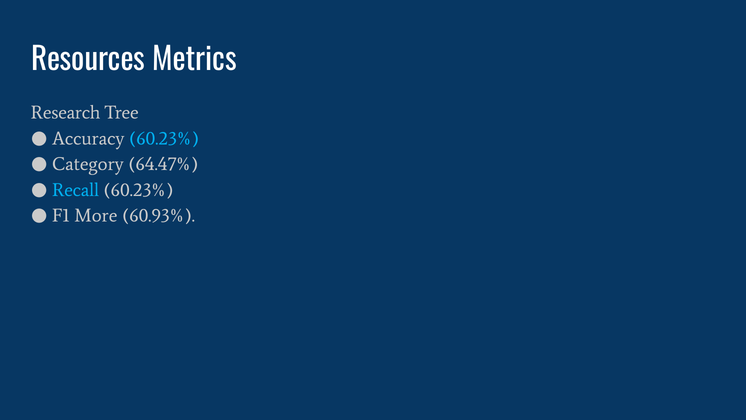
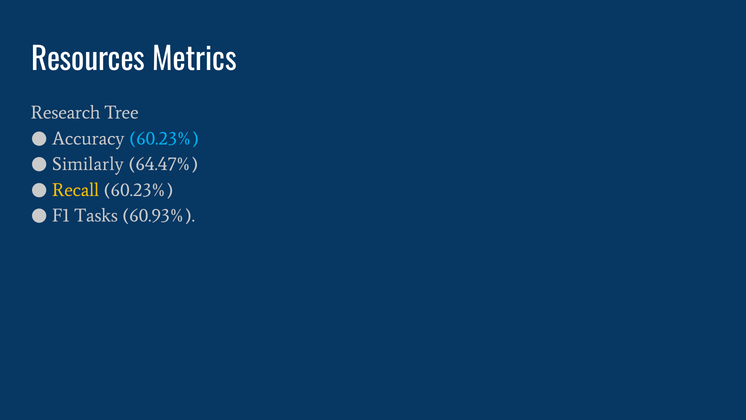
Category: Category -> Similarly (88, 164)
Recall colour: light blue -> yellow (76, 190)
More: More -> Tasks (96, 216)
